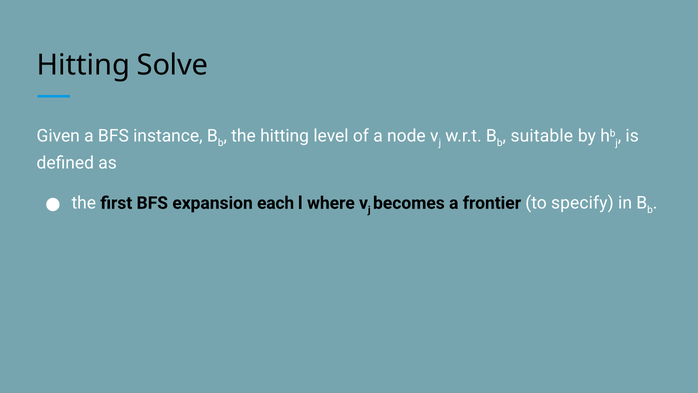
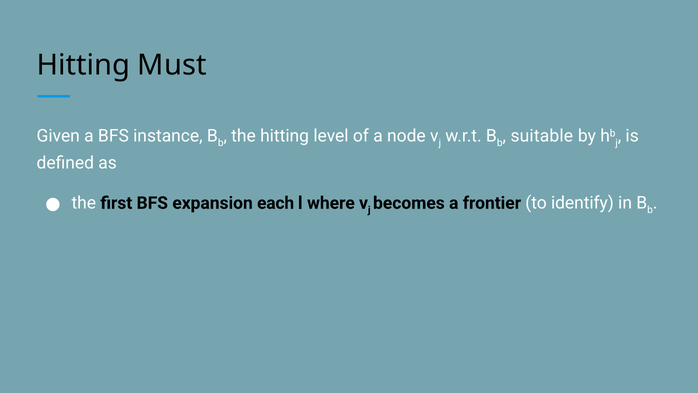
Solve: Solve -> Must (172, 65)
specify: specify -> identify (582, 203)
